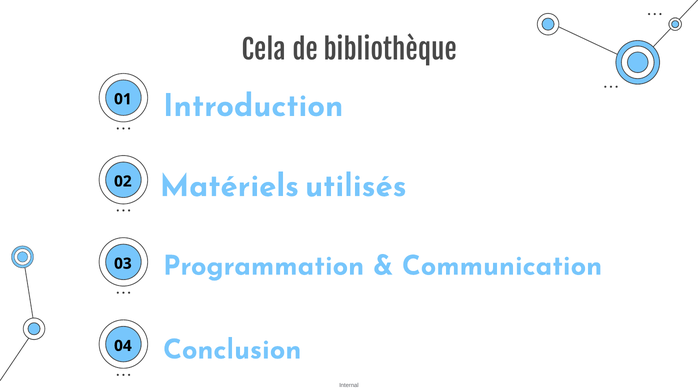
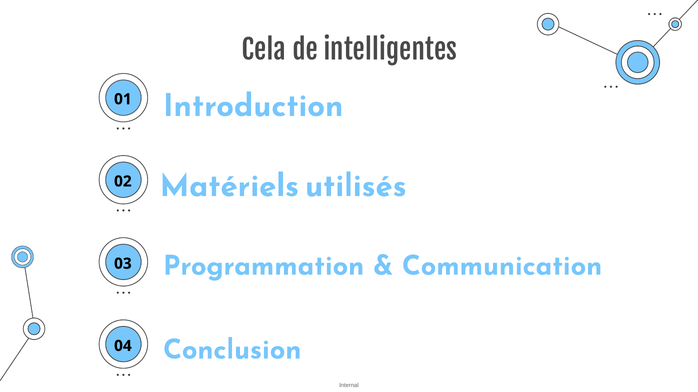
bibliothèque: bibliothèque -> intelligentes (390, 51)
